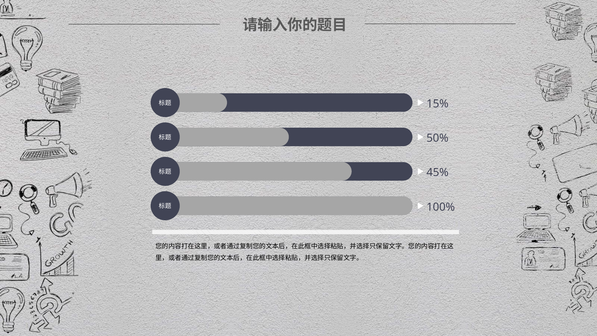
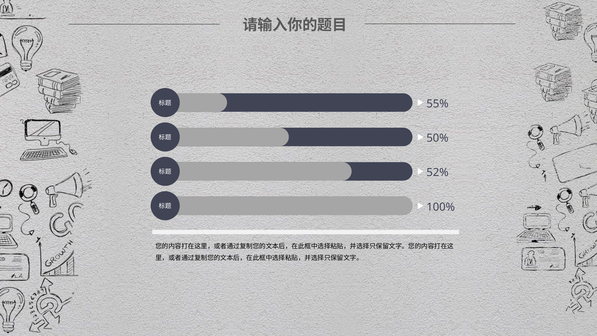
15%: 15% -> 55% (438, 104)
45%: 45% -> 52% (438, 172)
